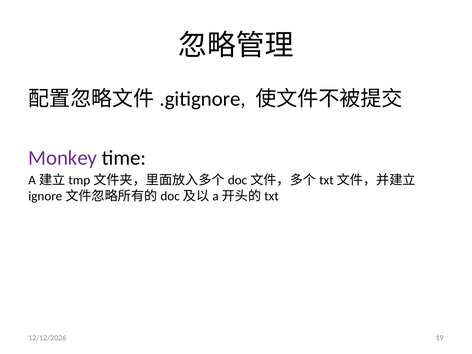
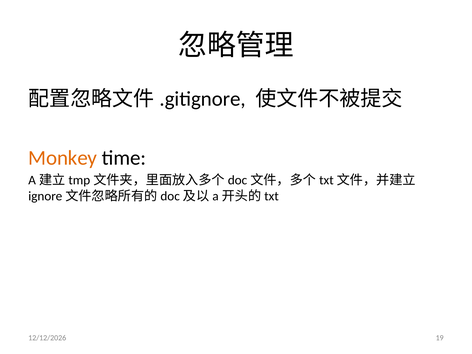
Monkey colour: purple -> orange (63, 158)
